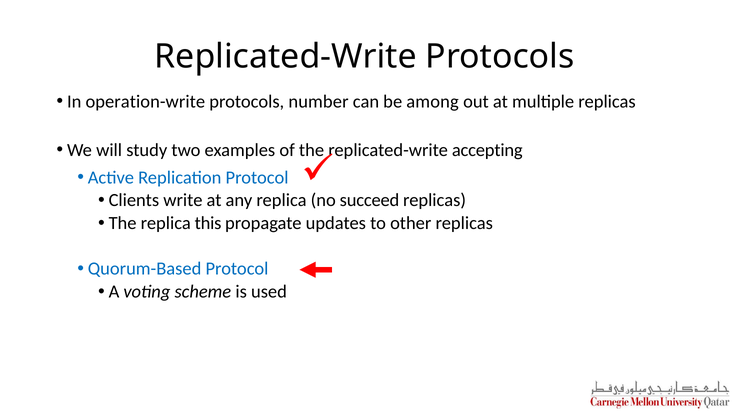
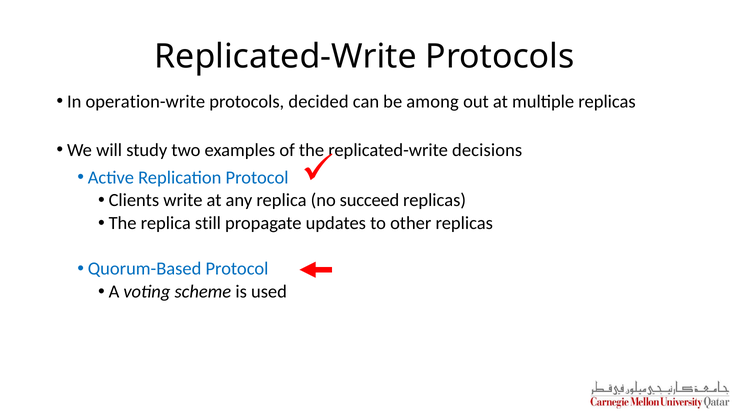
number: number -> decided (319, 101)
accepting: accepting -> decisions (487, 150)
this: this -> still (208, 223)
